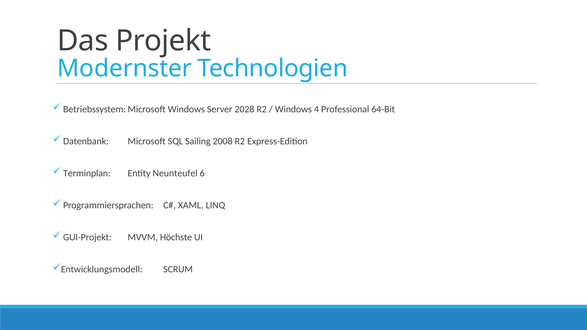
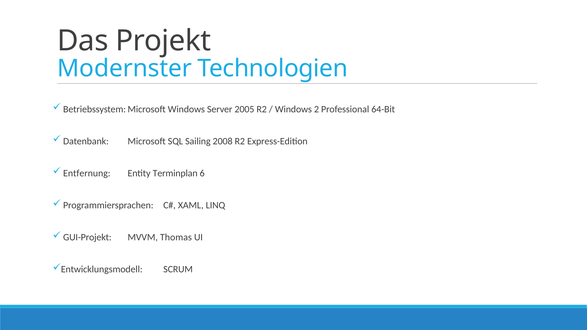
2028: 2028 -> 2005 (244, 109)
4: 4 -> 2 (317, 109)
Terminplan: Terminplan -> Entfernung (87, 173)
Neunteufel: Neunteufel -> Terminplan (175, 173)
Höchste: Höchste -> Thomas (176, 237)
